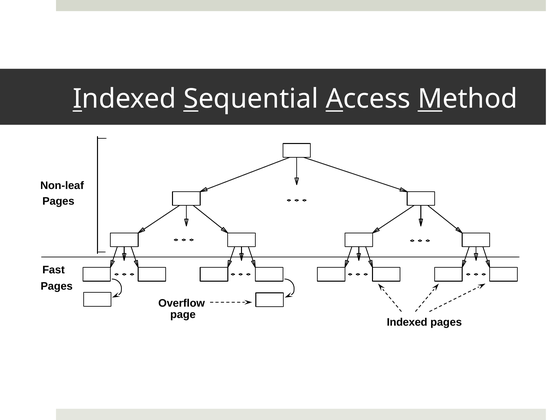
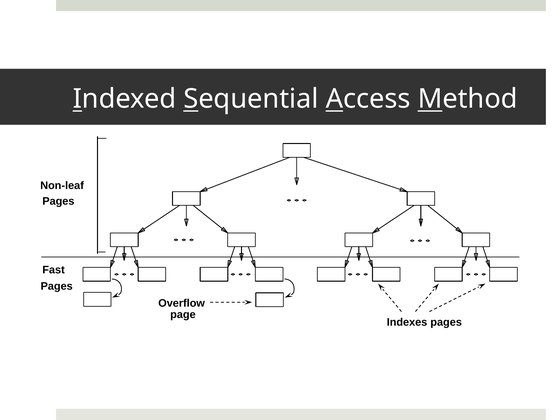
Indexed: Indexed -> Indexes (407, 322)
